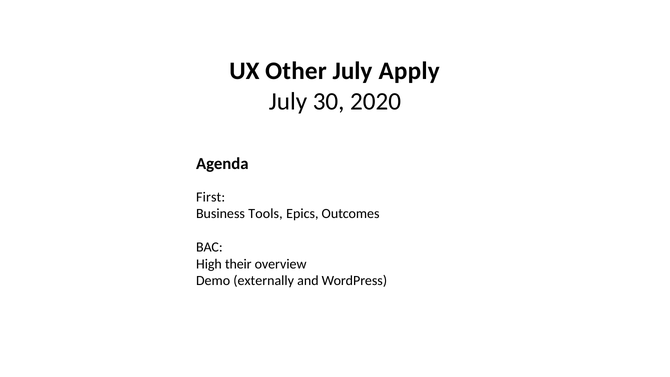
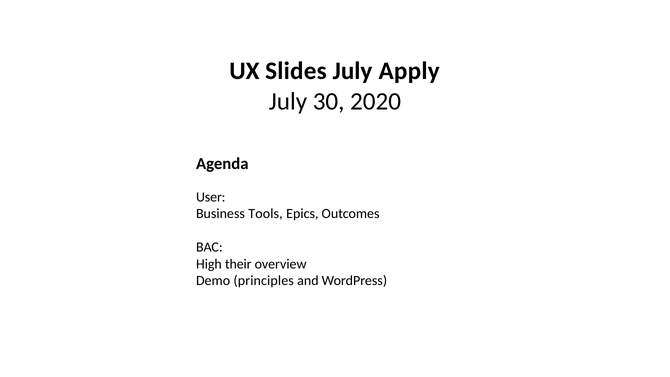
Other: Other -> Slides (296, 71)
First: First -> User (211, 197)
externally: externally -> principles (264, 281)
